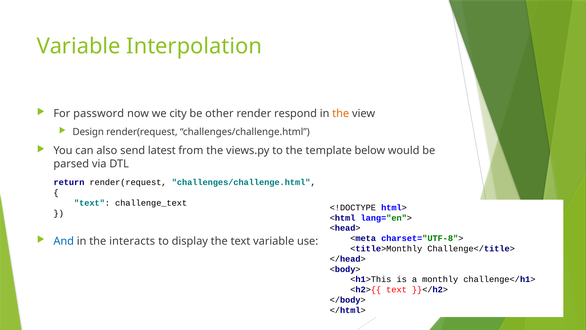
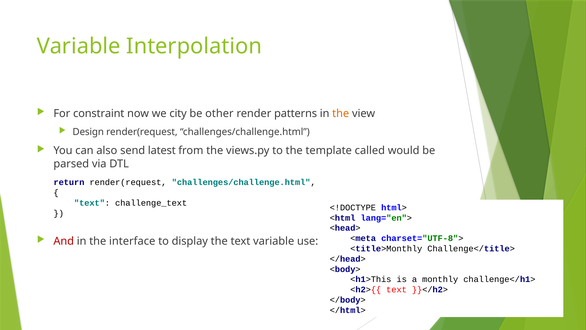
password: password -> constraint (99, 113)
respond: respond -> patterns (296, 113)
below: below -> called (370, 151)
And colour: blue -> red (64, 241)
interacts: interacts -> interface (132, 241)
